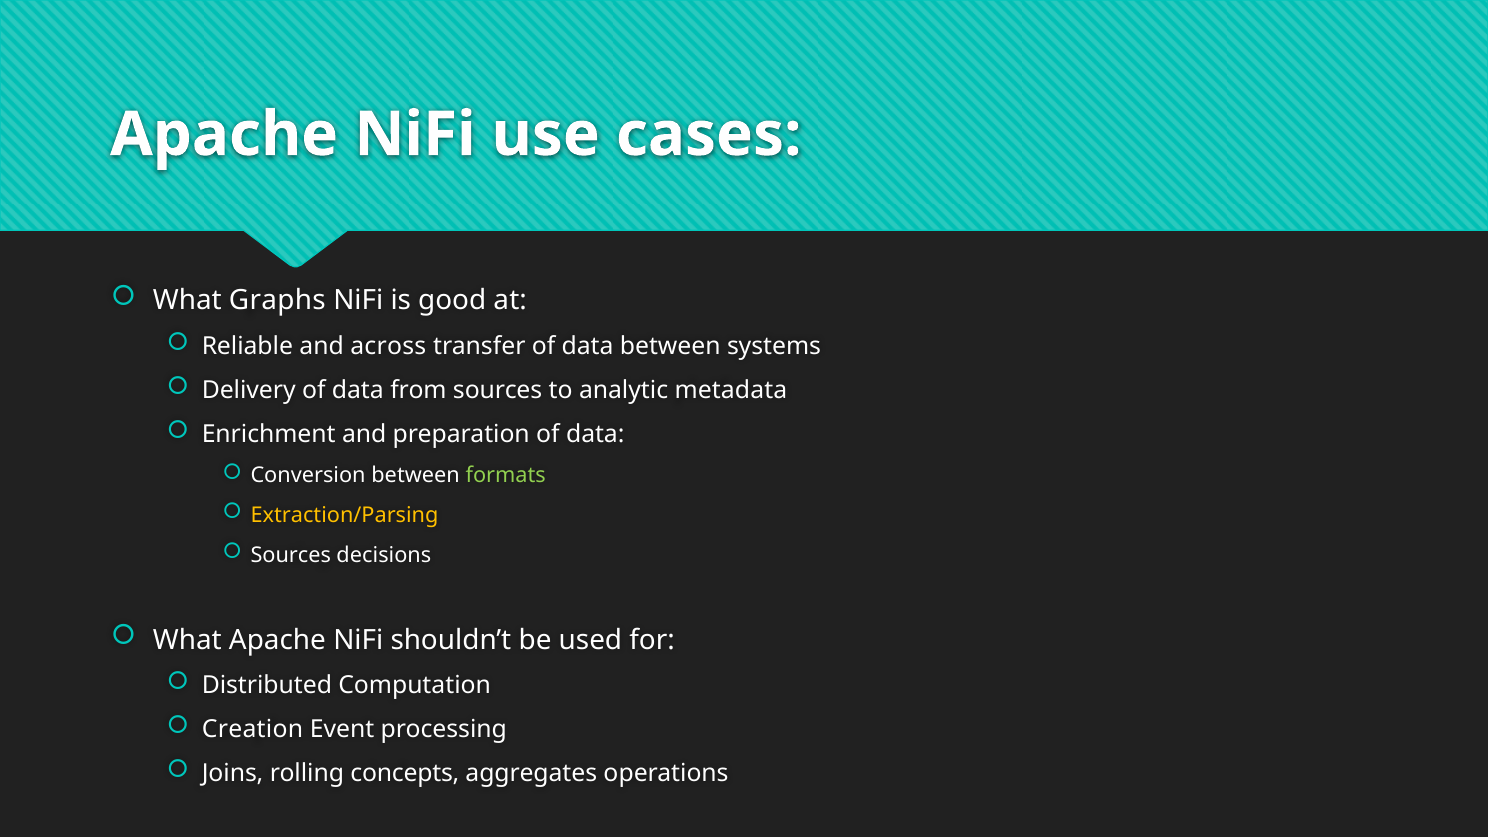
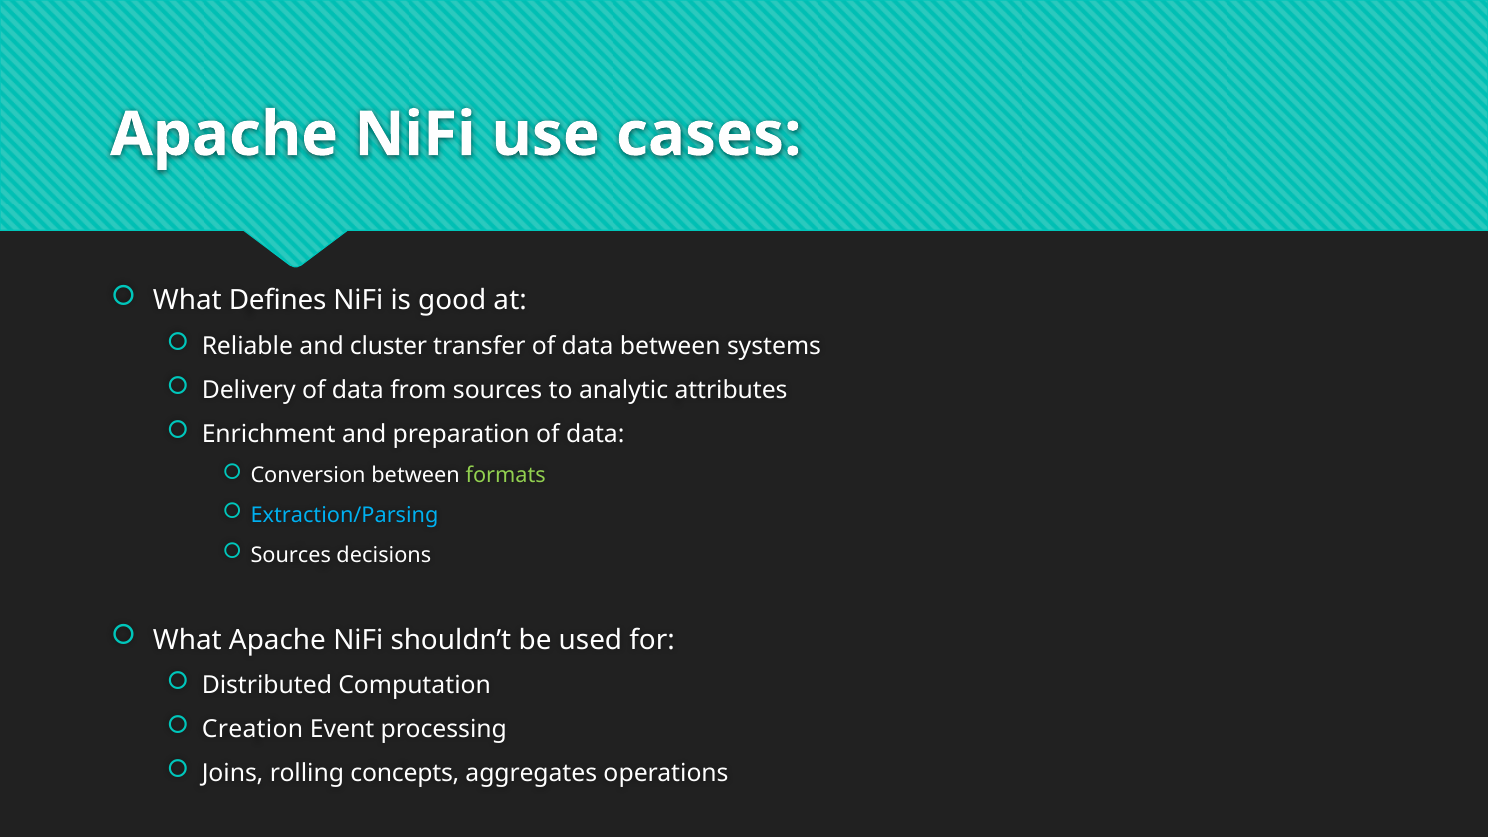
Graphs: Graphs -> Defines (278, 301)
across: across -> cluster (389, 346)
metadata: metadata -> attributes (731, 390)
Extraction/Parsing colour: yellow -> light blue (345, 515)
